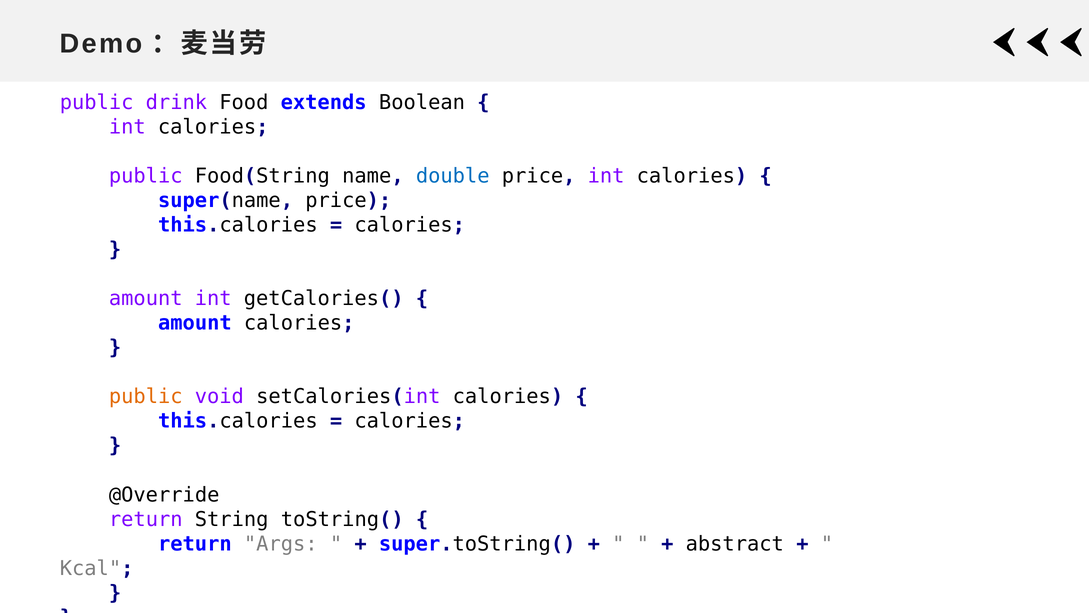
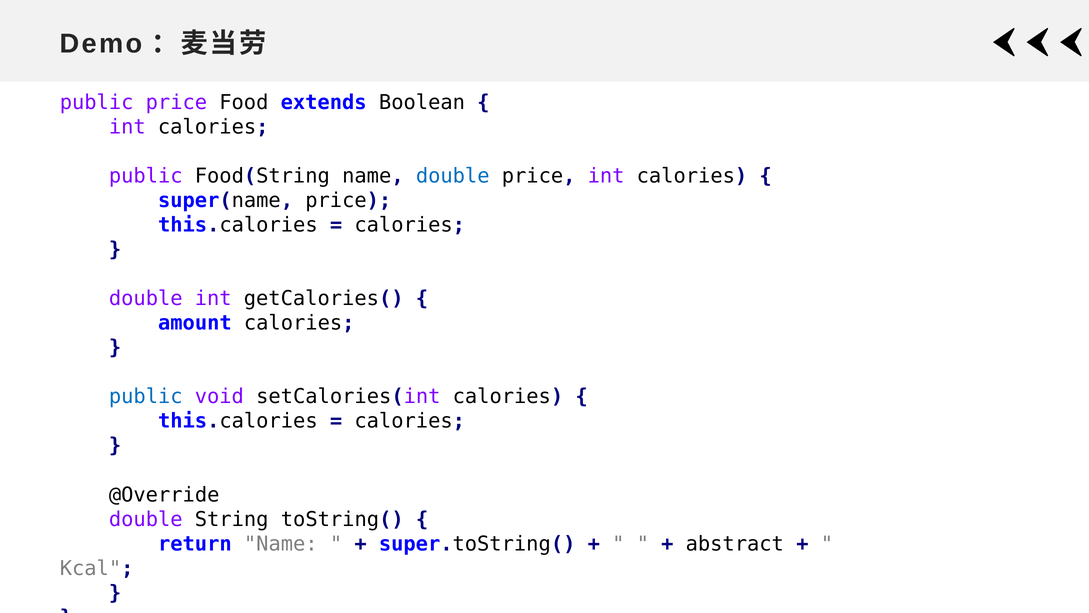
public drink: drink -> price (176, 102)
amount: amount -> double (146, 298)
public colour: orange -> blue (146, 396)
return: return -> double (146, 519)
return Args: Args -> Name (281, 543)
